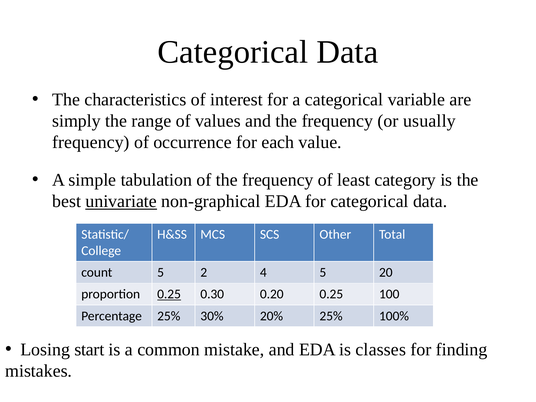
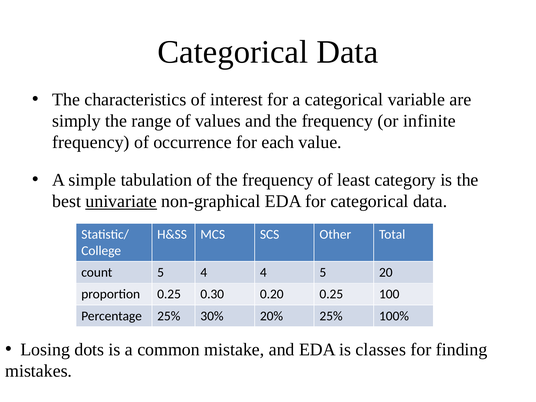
usually: usually -> infinite (429, 121)
5 2: 2 -> 4 (204, 272)
0.25 underline: present -> none (169, 294)
start: start -> dots (89, 350)
